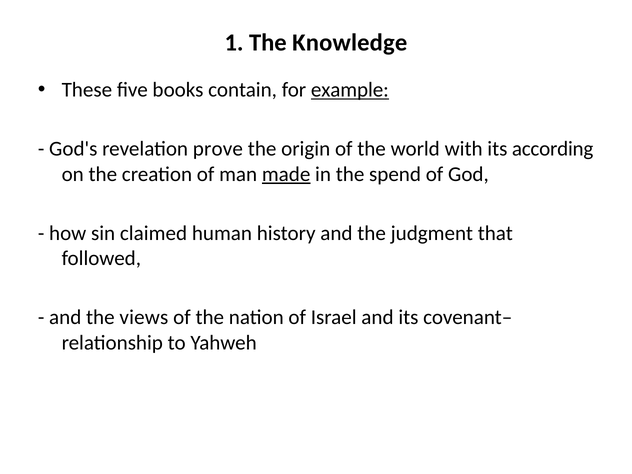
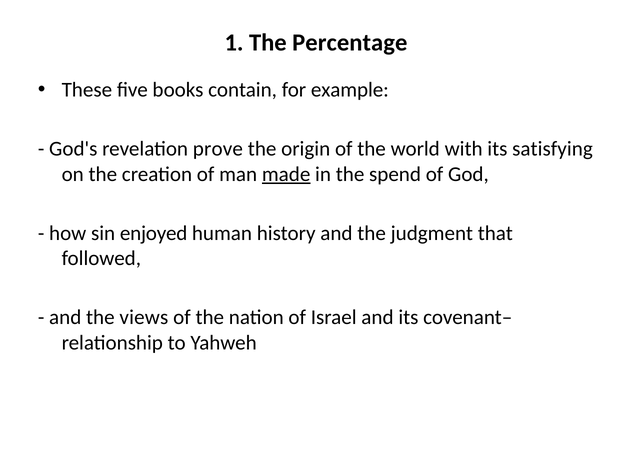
Knowledge: Knowledge -> Percentage (350, 43)
example underline: present -> none (350, 90)
according: according -> satisfying (552, 149)
claimed: claimed -> enjoyed (154, 233)
